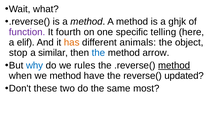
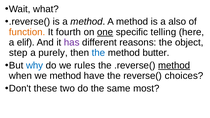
ghjk: ghjk -> also (177, 22)
function colour: purple -> orange (27, 32)
one underline: none -> present (105, 32)
has colour: orange -> purple (72, 42)
animals: animals -> reasons (138, 42)
stop: stop -> step (18, 53)
similar: similar -> purely (53, 53)
arrow: arrow -> butter (156, 53)
updated: updated -> choices (184, 76)
